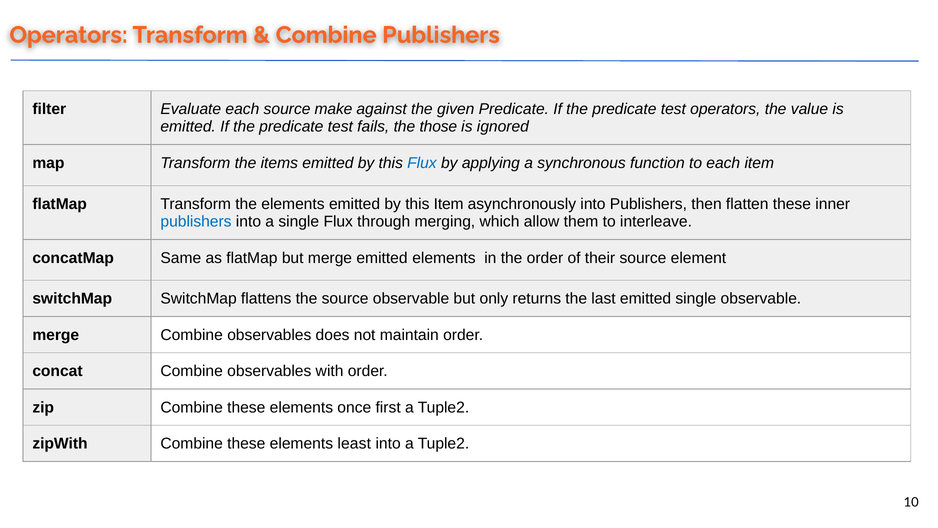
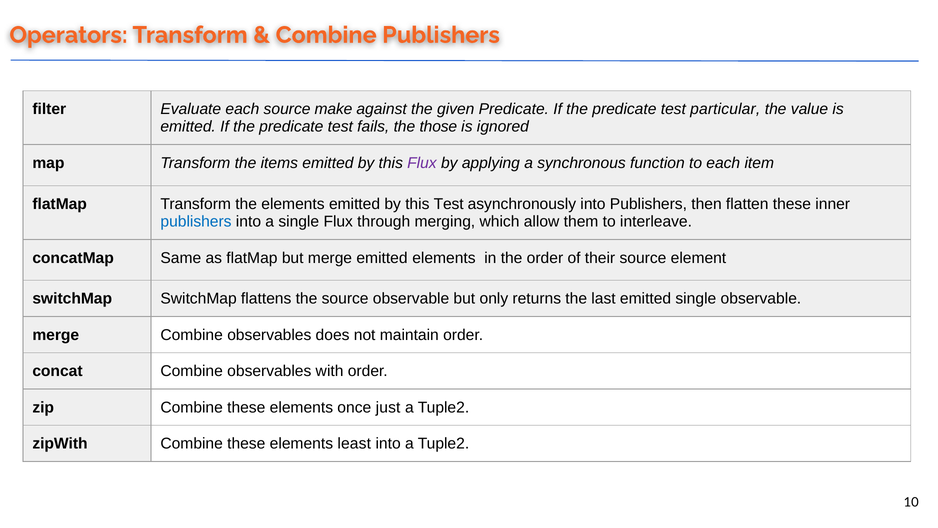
test operators: operators -> particular (725, 109)
Flux colour: blue -> purple (422, 163)
this Item: Item -> Test (449, 204)
first: first -> just (388, 407)
